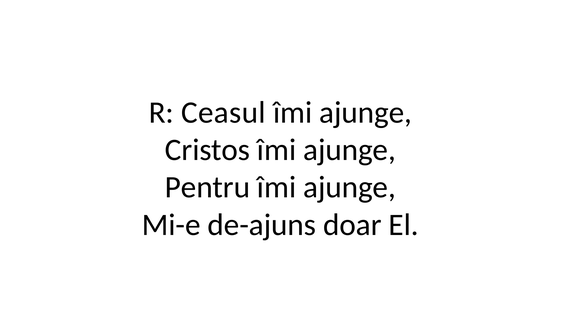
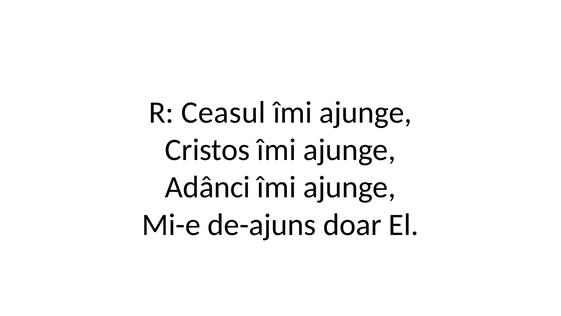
Pentru: Pentru -> Adânci (208, 187)
